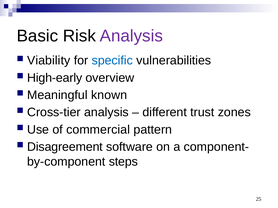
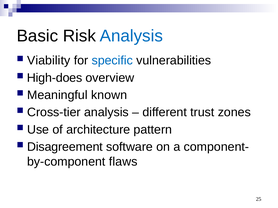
Analysis colour: purple -> blue (131, 36)
High-early: High-early -> High-does (55, 78)
commercial: commercial -> architecture (98, 130)
steps: steps -> flaws (123, 162)
